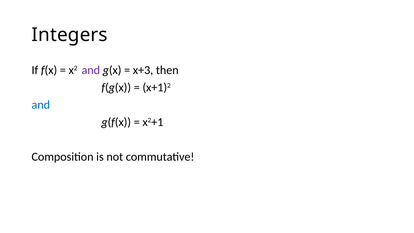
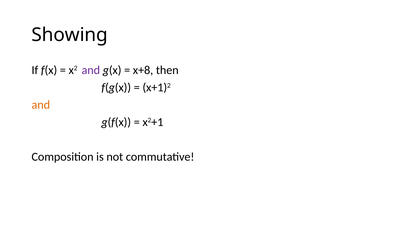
Integers: Integers -> Showing (70, 35)
x+3: x+3 -> x+8 (143, 70)
and colour: blue -> orange (41, 105)
